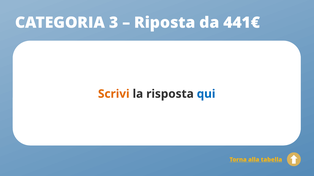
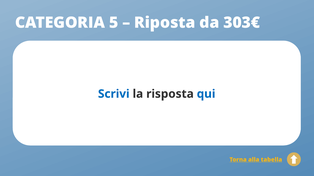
3: 3 -> 5 (114, 23)
441€: 441€ -> 303€ (242, 23)
Scrivi colour: orange -> blue (114, 94)
